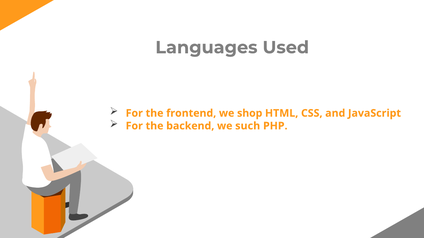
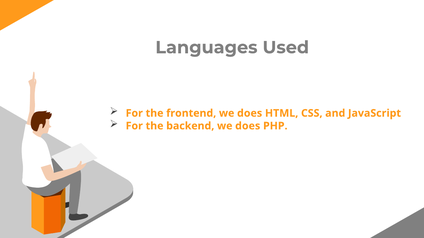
frontend we shop: shop -> does (250, 113)
backend we such: such -> does (248, 126)
